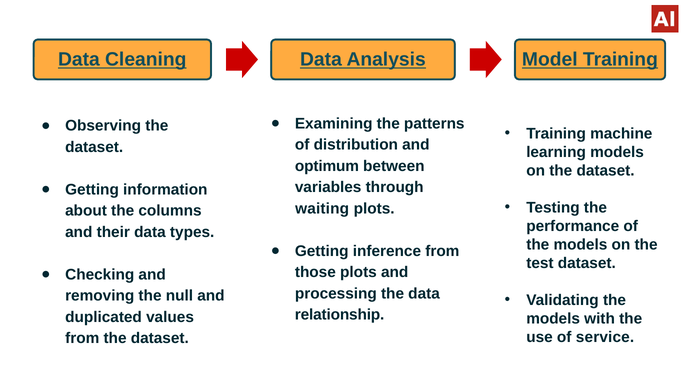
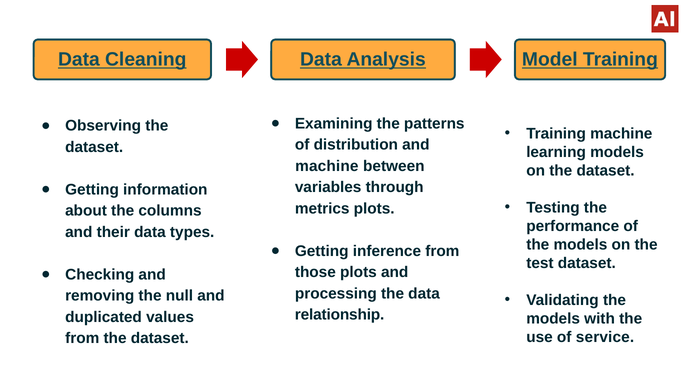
optimum: optimum -> machine (327, 166)
waiting: waiting -> metrics (322, 208)
